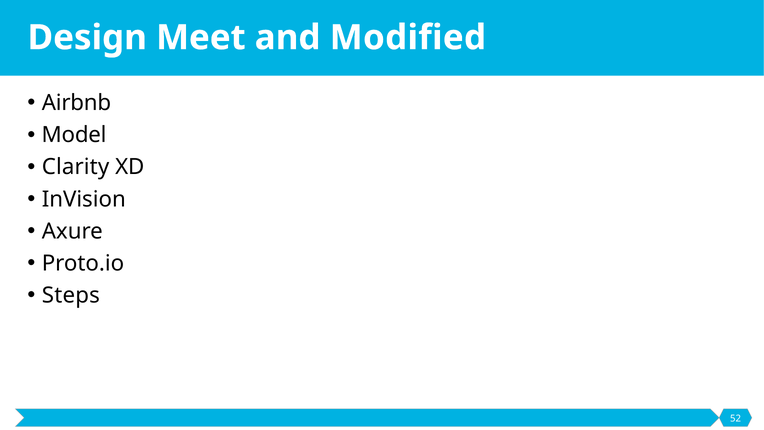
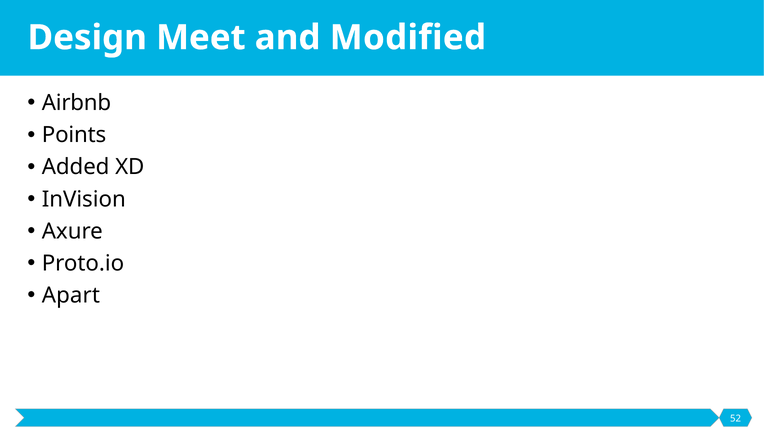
Model: Model -> Points (74, 135)
Clarity: Clarity -> Added (76, 167)
Steps: Steps -> Apart (71, 295)
